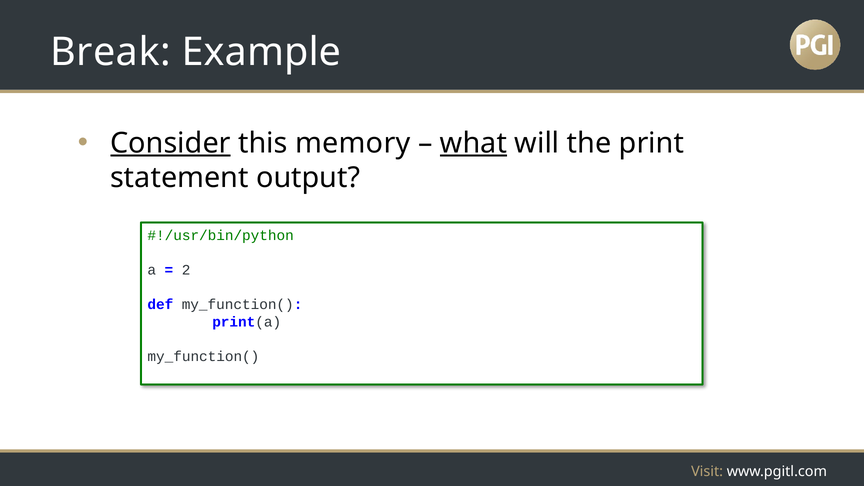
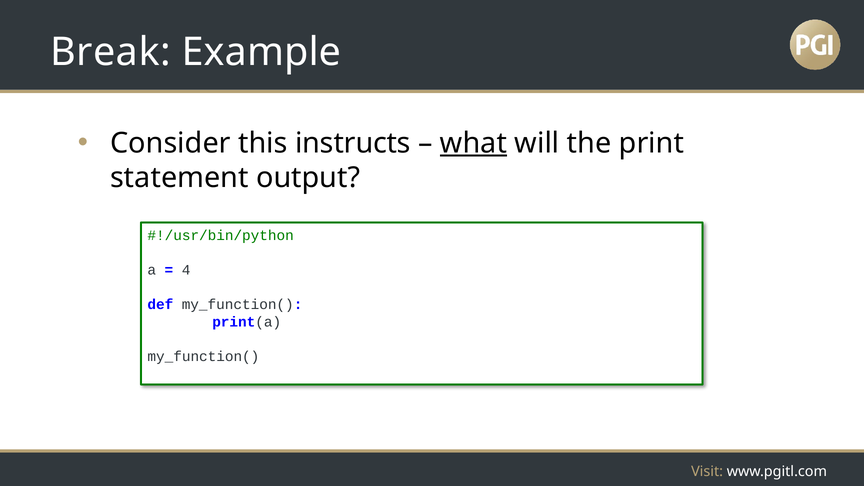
Consider underline: present -> none (170, 143)
memory: memory -> instructs (353, 143)
2: 2 -> 4 (186, 270)
